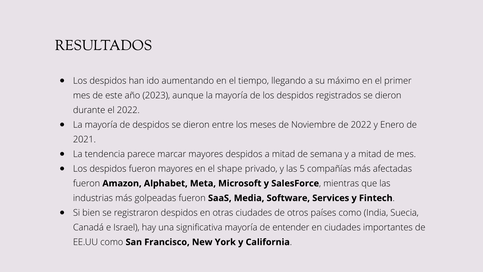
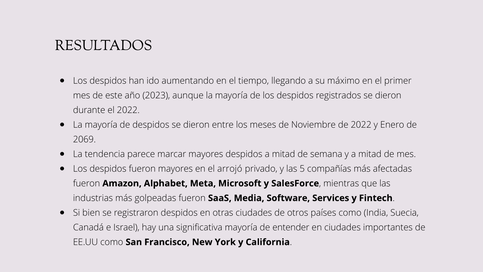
2021: 2021 -> 2069 (84, 139)
shape: shape -> arrojó (230, 169)
